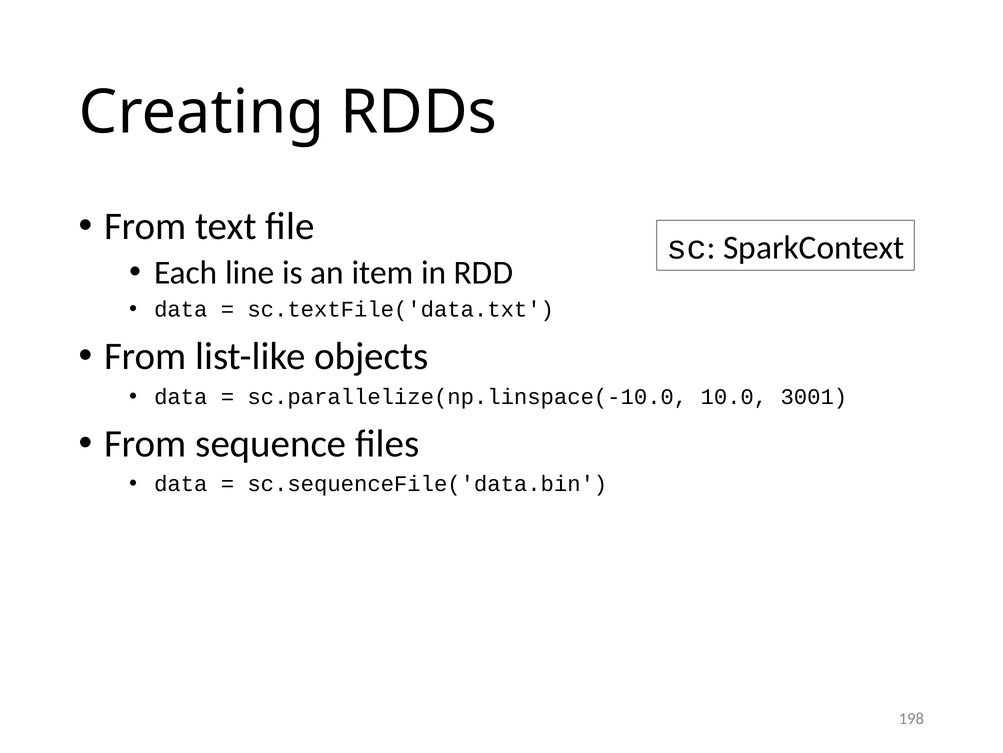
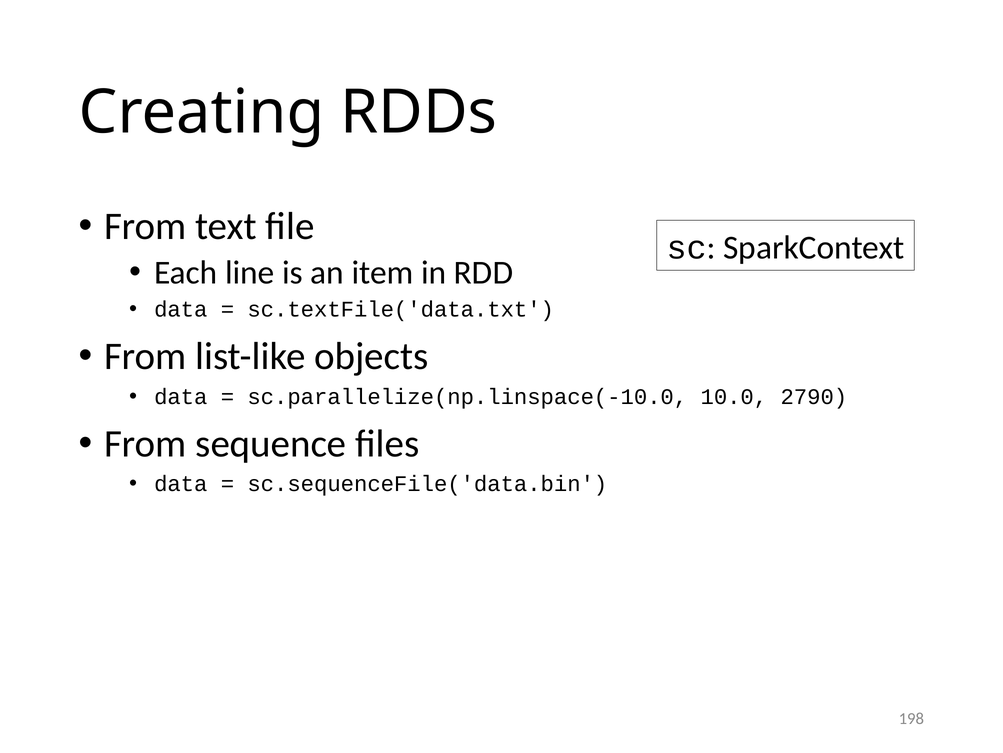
3001: 3001 -> 2790 (814, 396)
